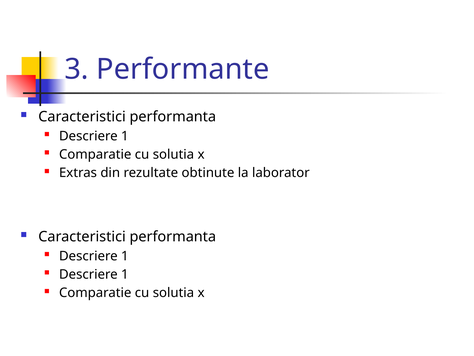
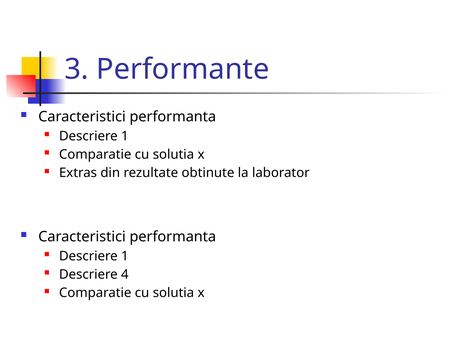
1: 1 -> 4 (125, 274)
